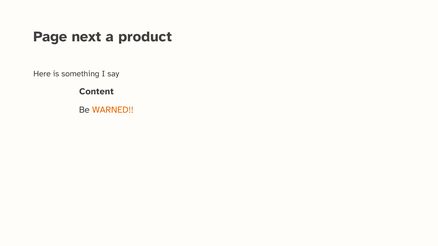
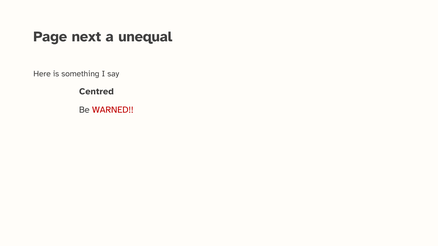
product: product -> unequal (145, 37)
Content: Content -> Centred (96, 92)
WARNED colour: orange -> red (113, 110)
